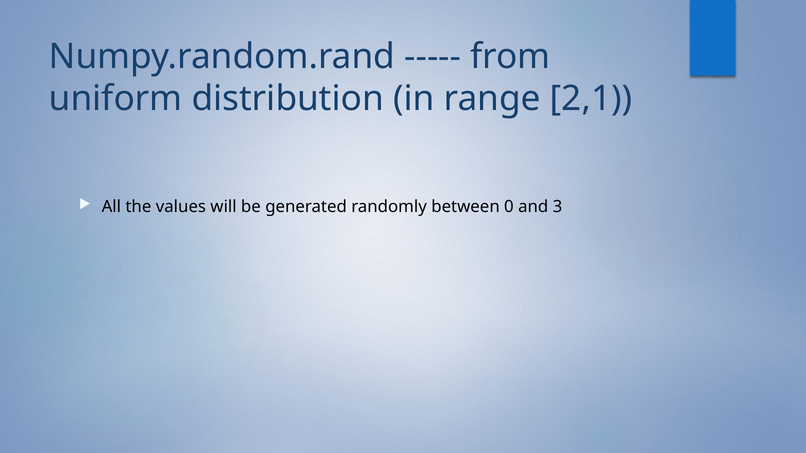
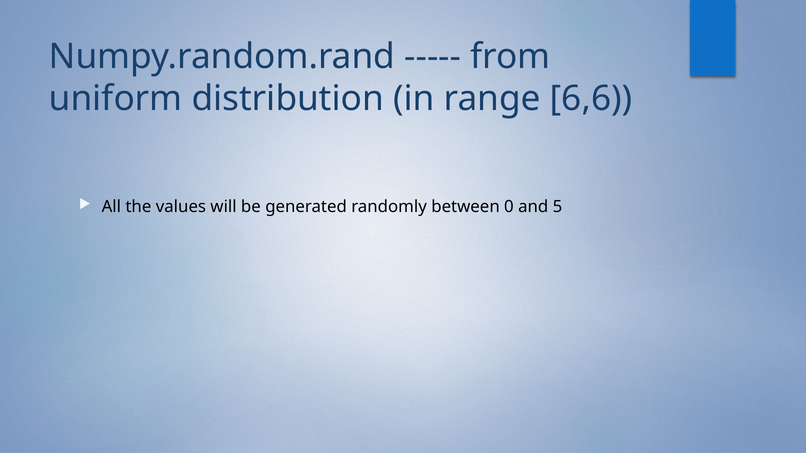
2,1: 2,1 -> 6,6 (591, 99)
3: 3 -> 5 (557, 207)
